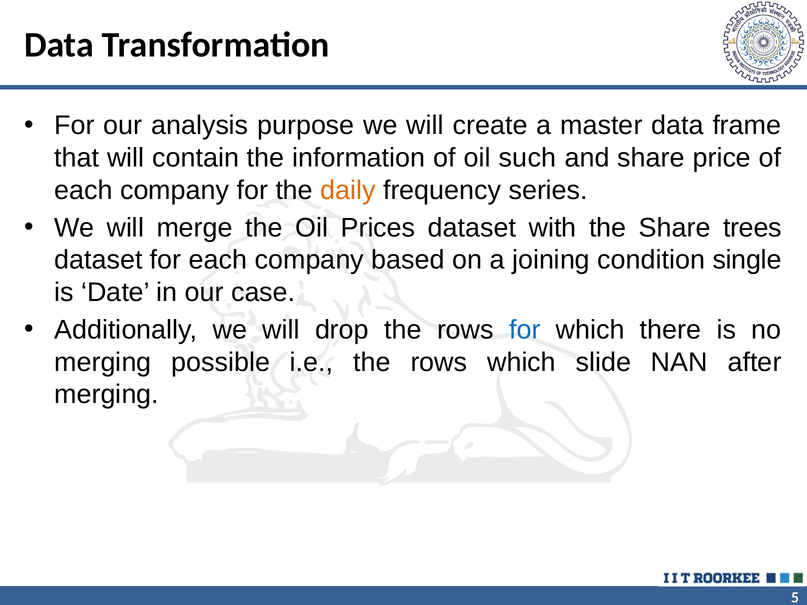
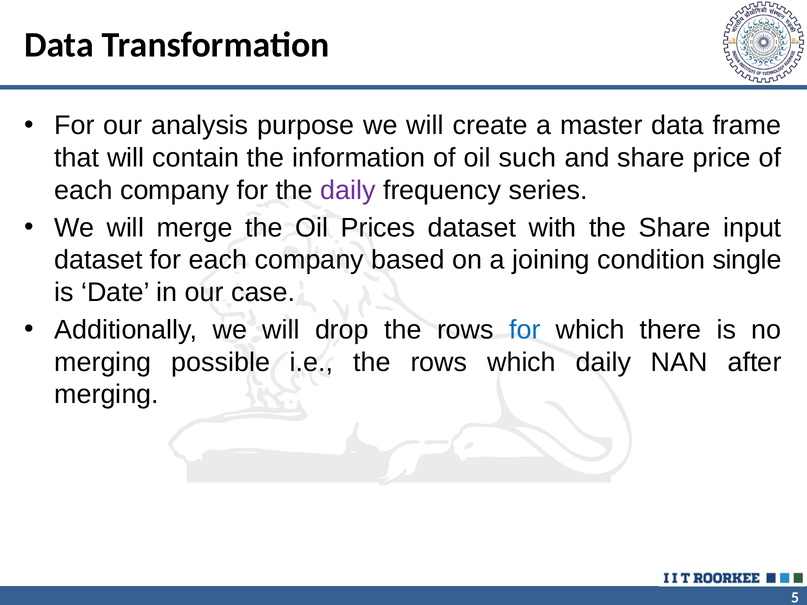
daily colour: orange -> purple (348, 190)
trees: trees -> input (752, 228)
which slide: slide -> daily (603, 362)
